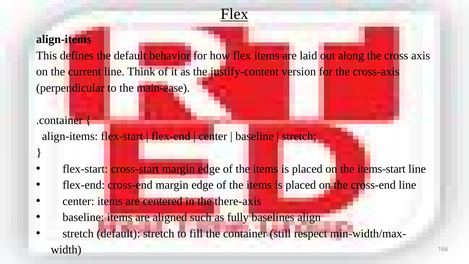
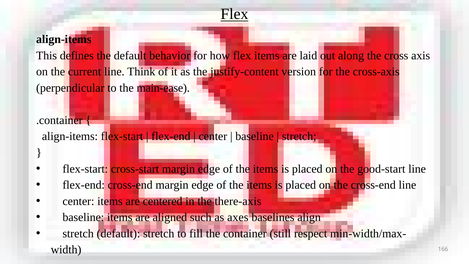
items-start: items-start -> good-start (381, 169)
fully: fully -> axes (238, 217)
